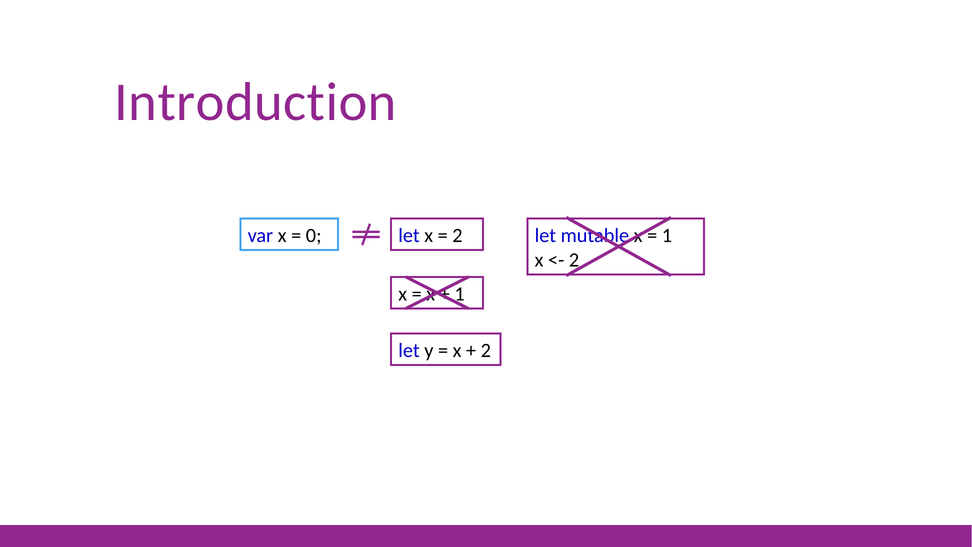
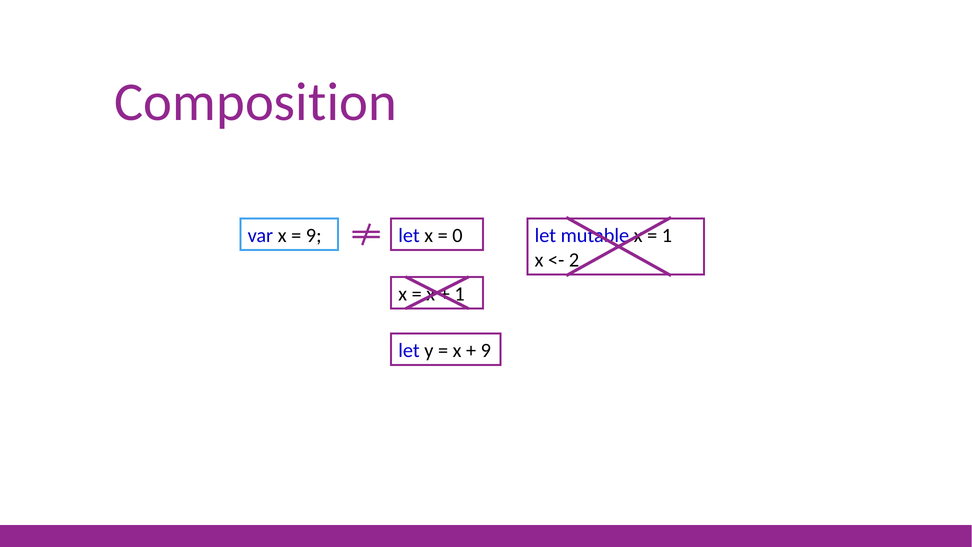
Introduction: Introduction -> Composition (256, 102)
0: 0 -> 9 (314, 235)
2: 2 -> 0 (457, 236)
2: 2 -> 9 (486, 351)
